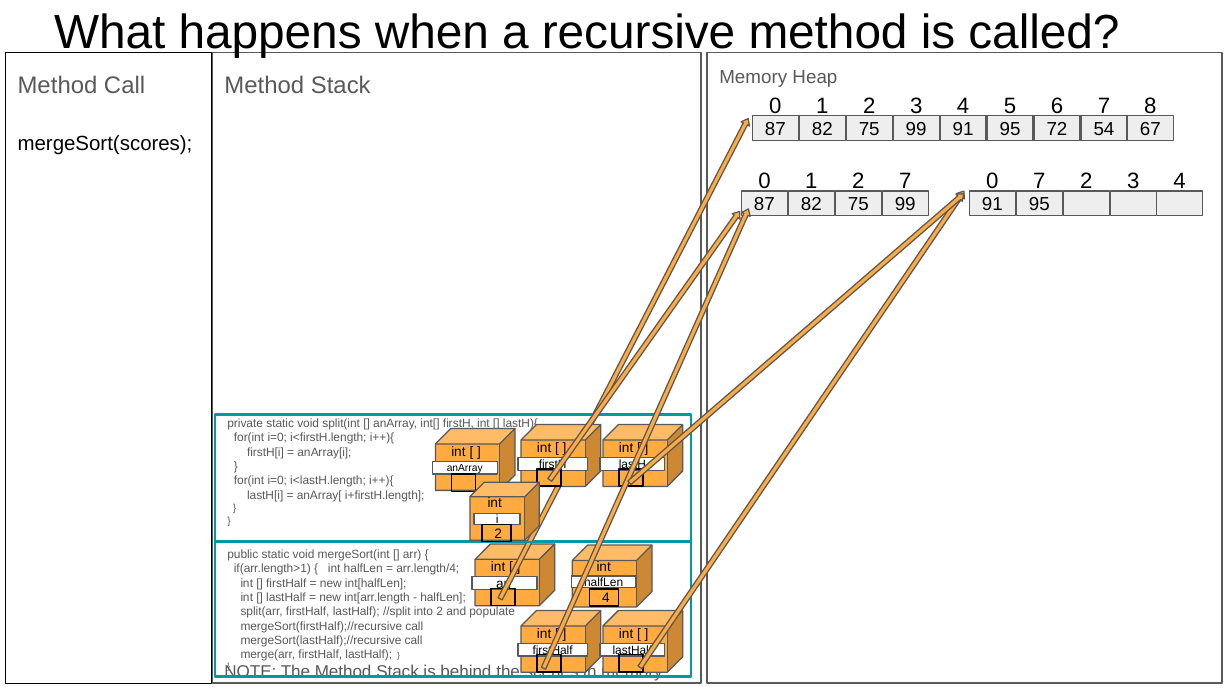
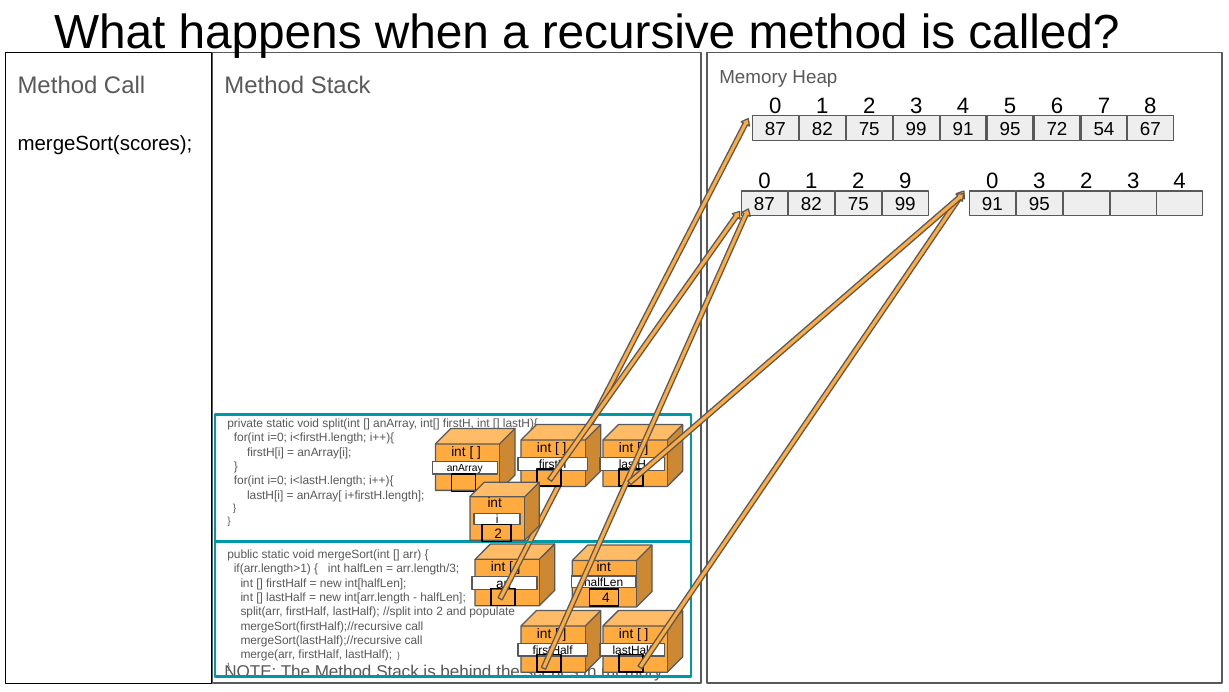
2 7: 7 -> 9 (905, 181)
0 7: 7 -> 3 (1039, 181)
arr.length/4: arr.length/4 -> arr.length/3 (428, 568)
